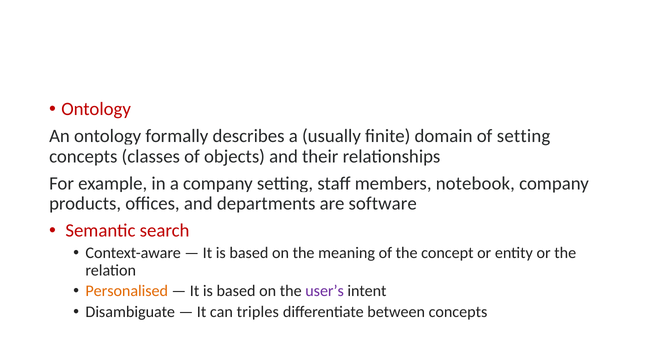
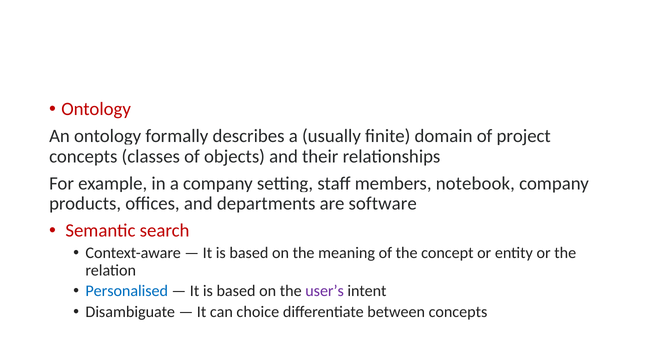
of setting: setting -> project (524, 136)
Personalised colour: orange -> blue (127, 291)
triples: triples -> choice (258, 312)
